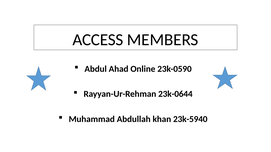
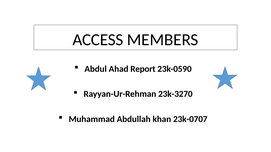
Online: Online -> Report (143, 69)
23k-0644: 23k-0644 -> 23k-3270 (175, 94)
23k-5940: 23k-5940 -> 23k-0707 (190, 119)
